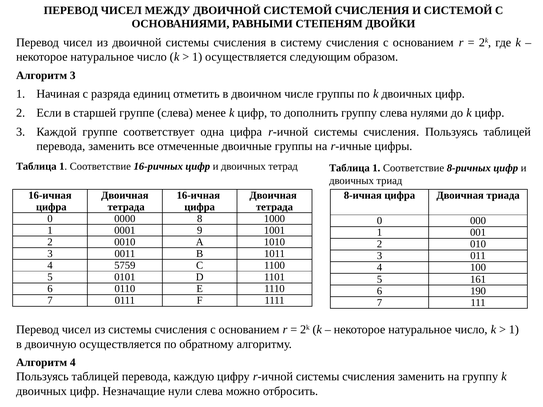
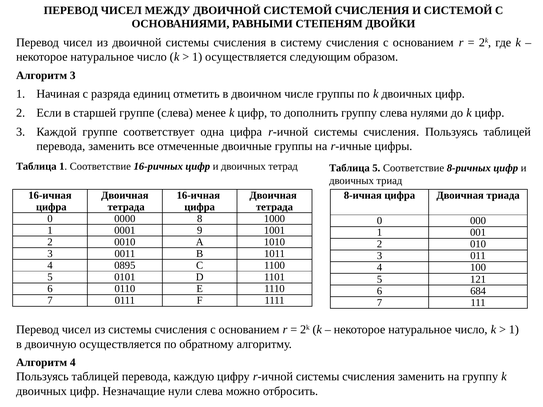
тетрад Таблица 1: 1 -> 5 (376, 168)
5759: 5759 -> 0895 (125, 266)
161: 161 -> 121 (478, 279)
190: 190 -> 684 (478, 291)
